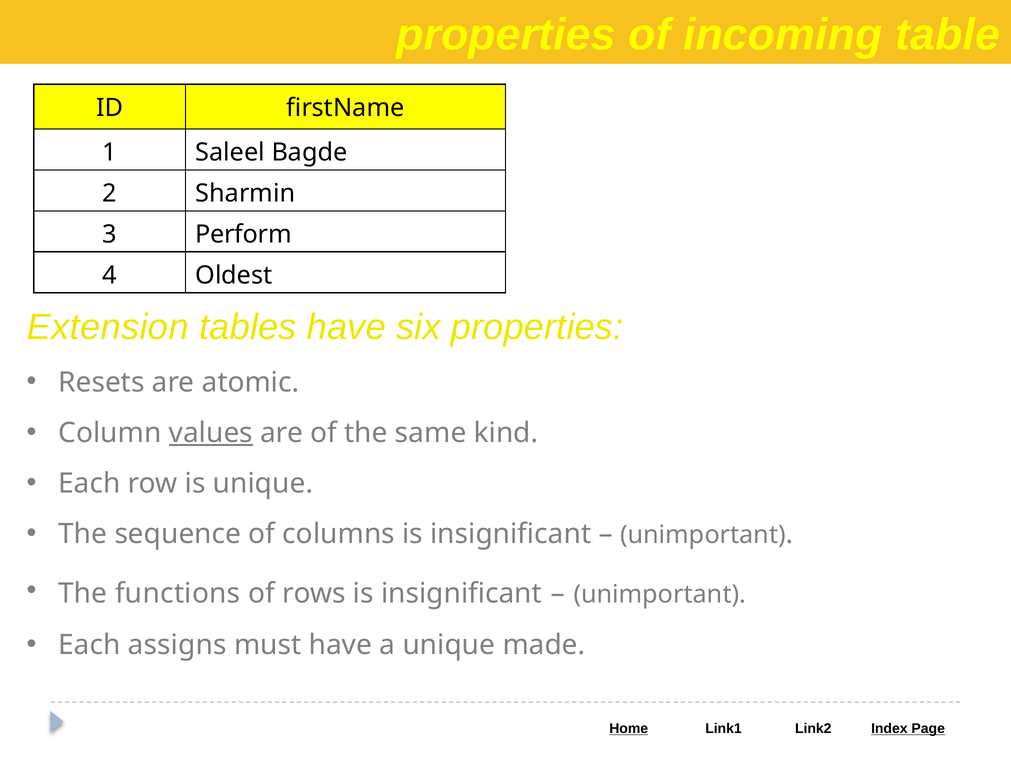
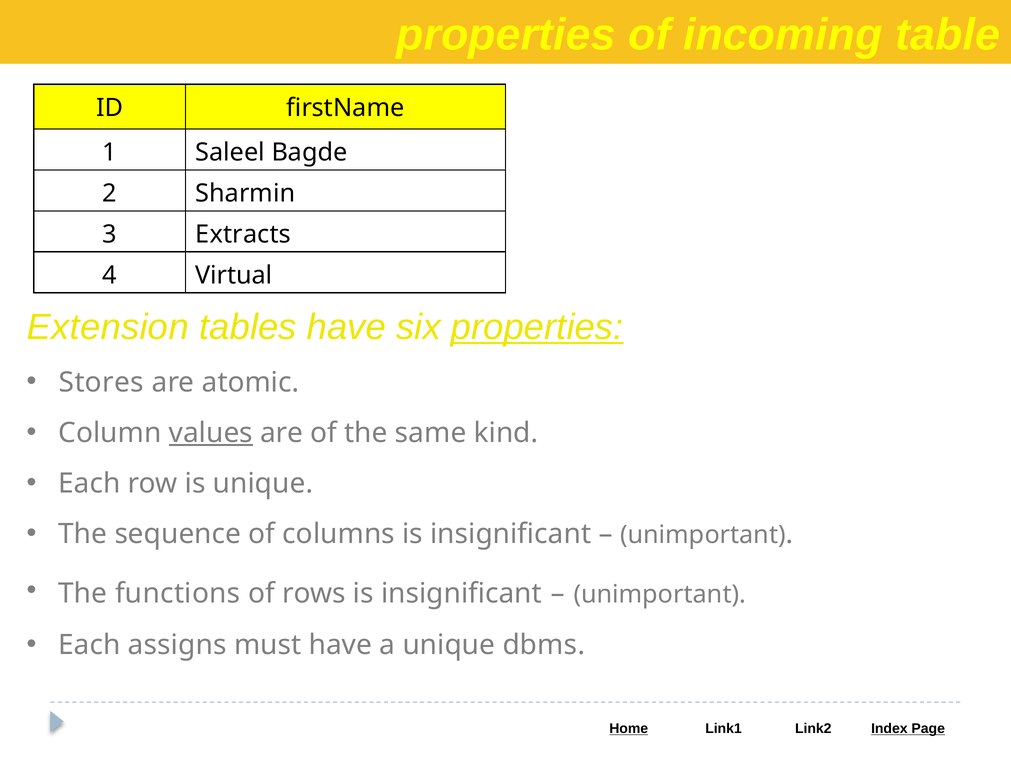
Perform: Perform -> Extracts (243, 235)
Oldest: Oldest -> Virtual (234, 276)
properties underline: none -> present (537, 327)
Resets: Resets -> Stores (101, 382)
made: made -> dbms (544, 645)
